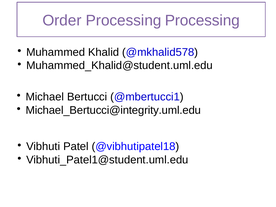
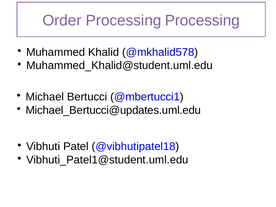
Michael_Bertucci@integrity.uml.edu: Michael_Bertucci@integrity.uml.edu -> Michael_Bertucci@updates.uml.edu (113, 110)
